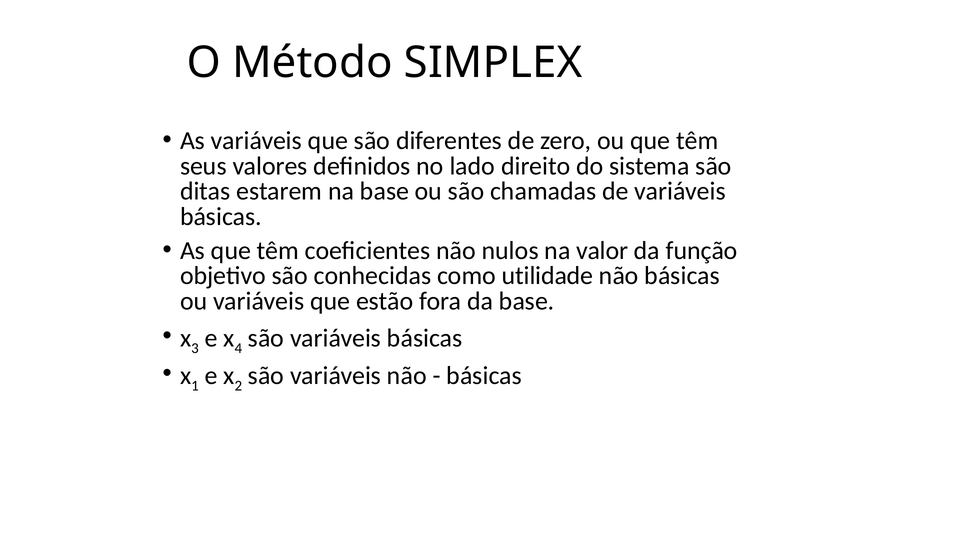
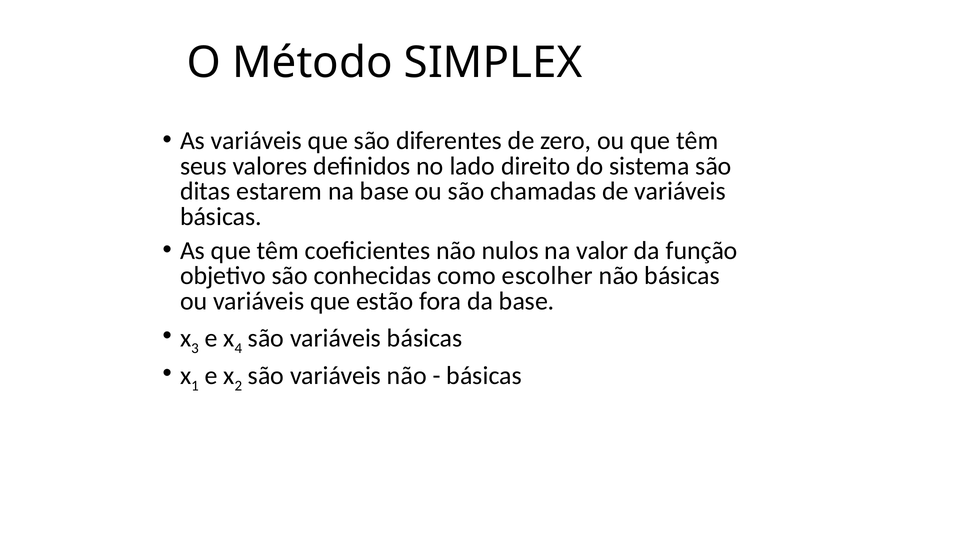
utilidade: utilidade -> escolher (547, 276)
